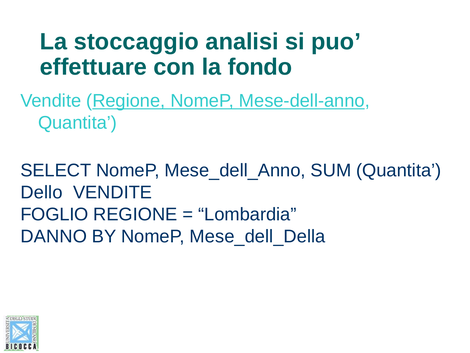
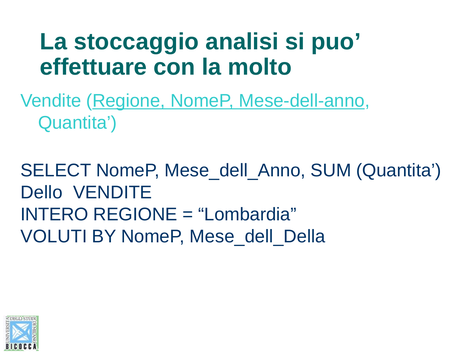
fondo: fondo -> molto (260, 67)
FOGLIO: FOGLIO -> INTERO (54, 214)
DANNO: DANNO -> VOLUTI (54, 236)
